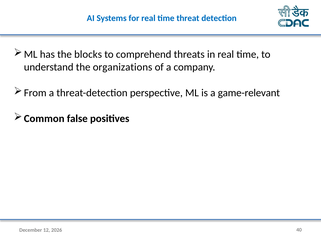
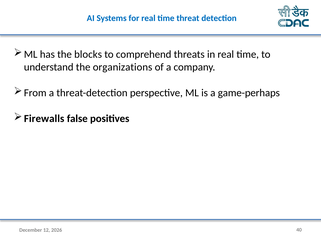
game-relevant: game-relevant -> game-perhaps (249, 93)
Common: Common -> Firewalls (44, 118)
